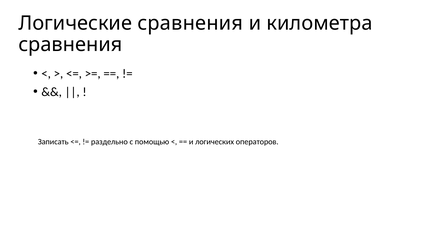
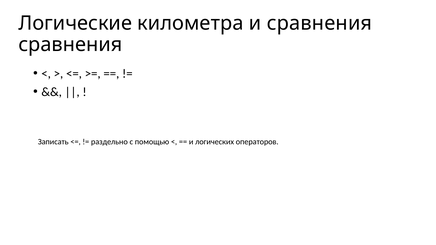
Логические сравнения: сравнения -> километра (190, 23)
и километра: километра -> сравнения (319, 23)
